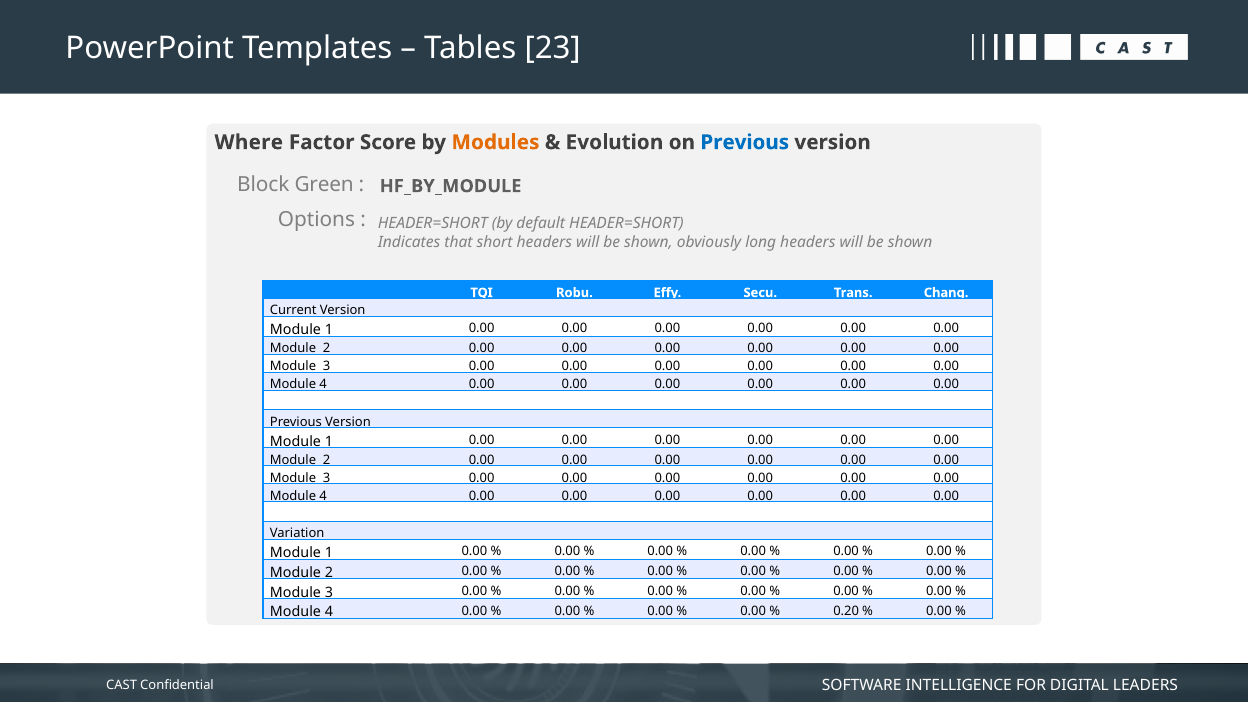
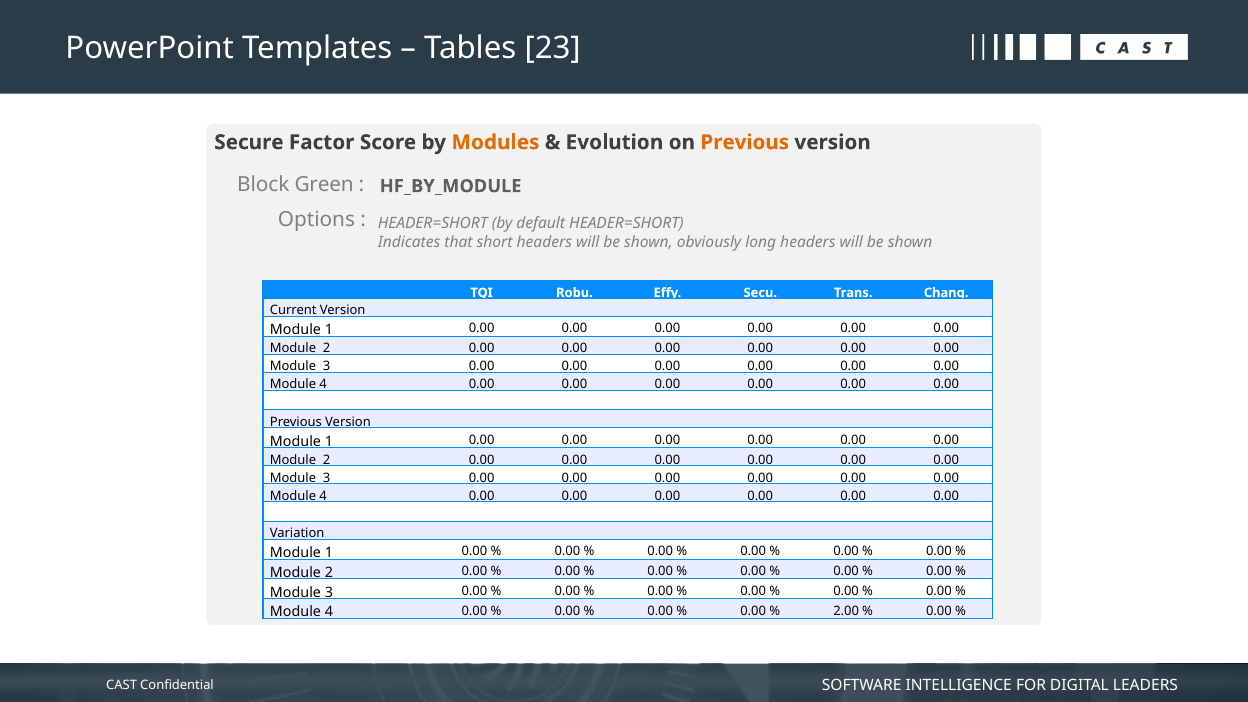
Where: Where -> Secure (249, 142)
Previous colour: blue -> orange (745, 142)
0.20: 0.20 -> 2.00 (846, 611)
